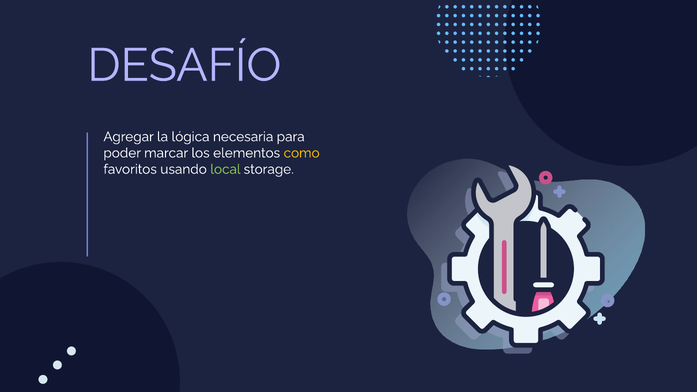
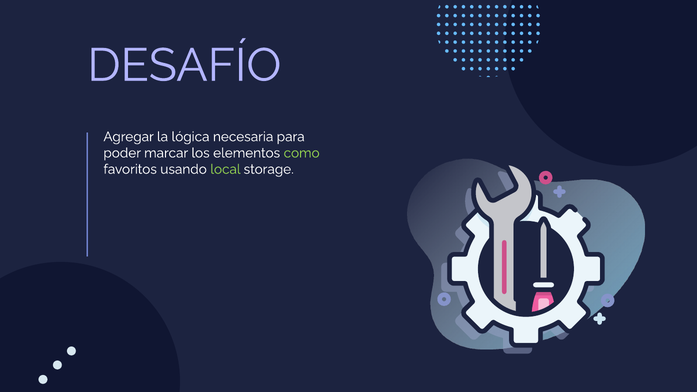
como colour: yellow -> light green (302, 153)
